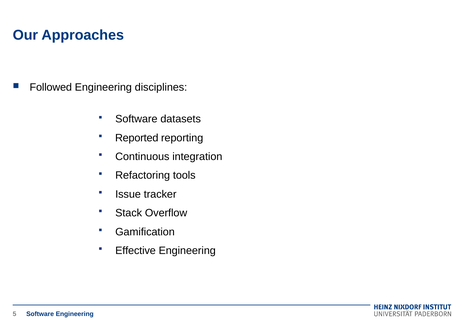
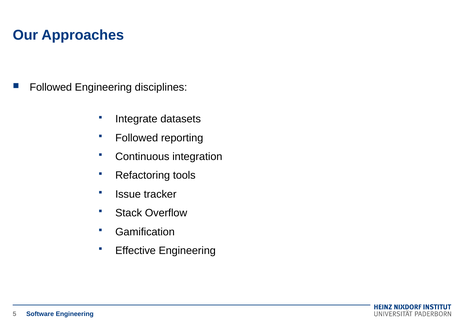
Software: Software -> Integrate (136, 119)
Reported: Reported -> Followed (137, 138)
